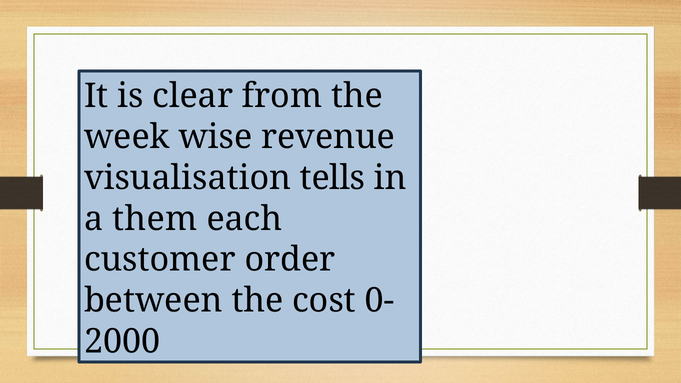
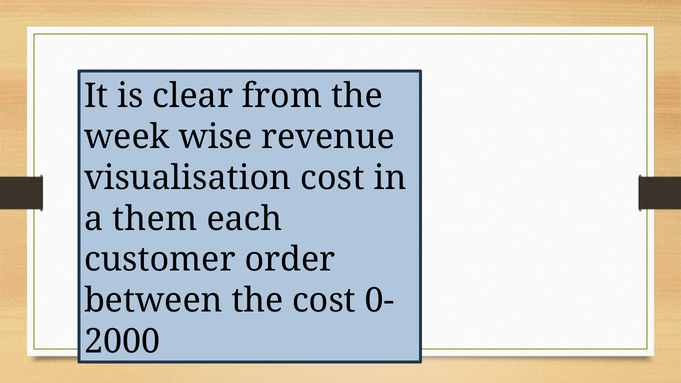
visualisation tells: tells -> cost (332, 178)
